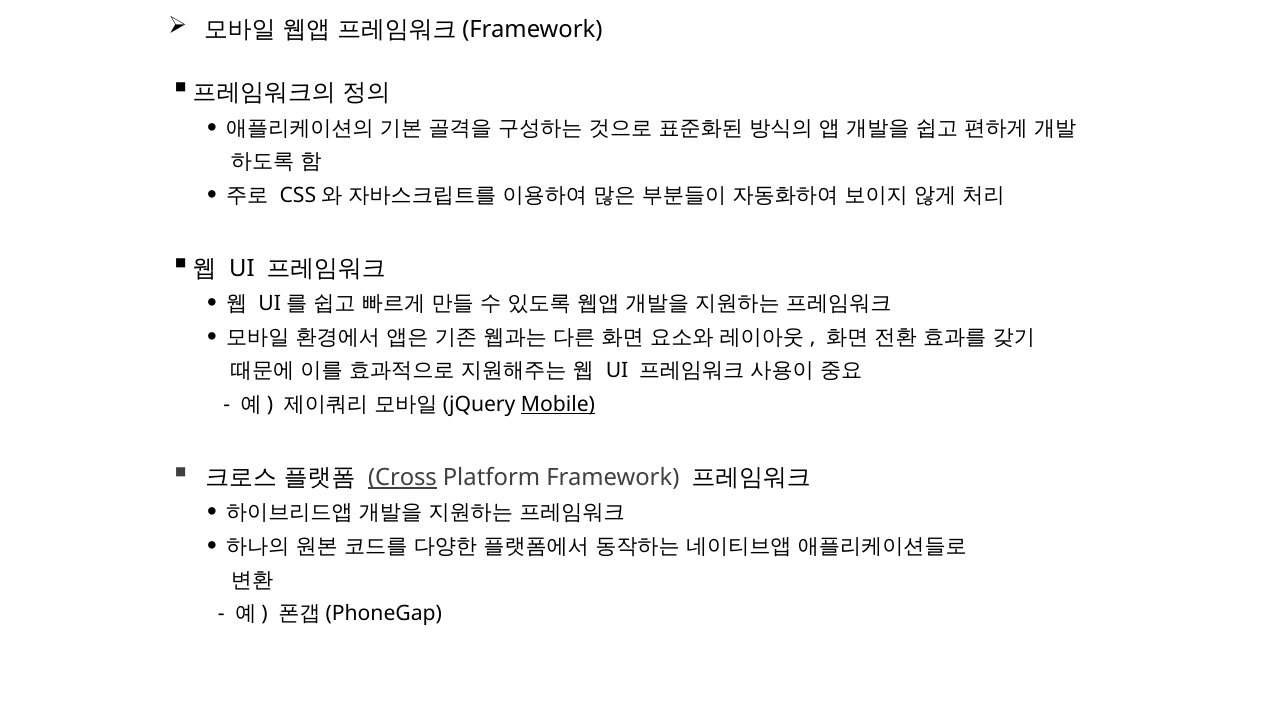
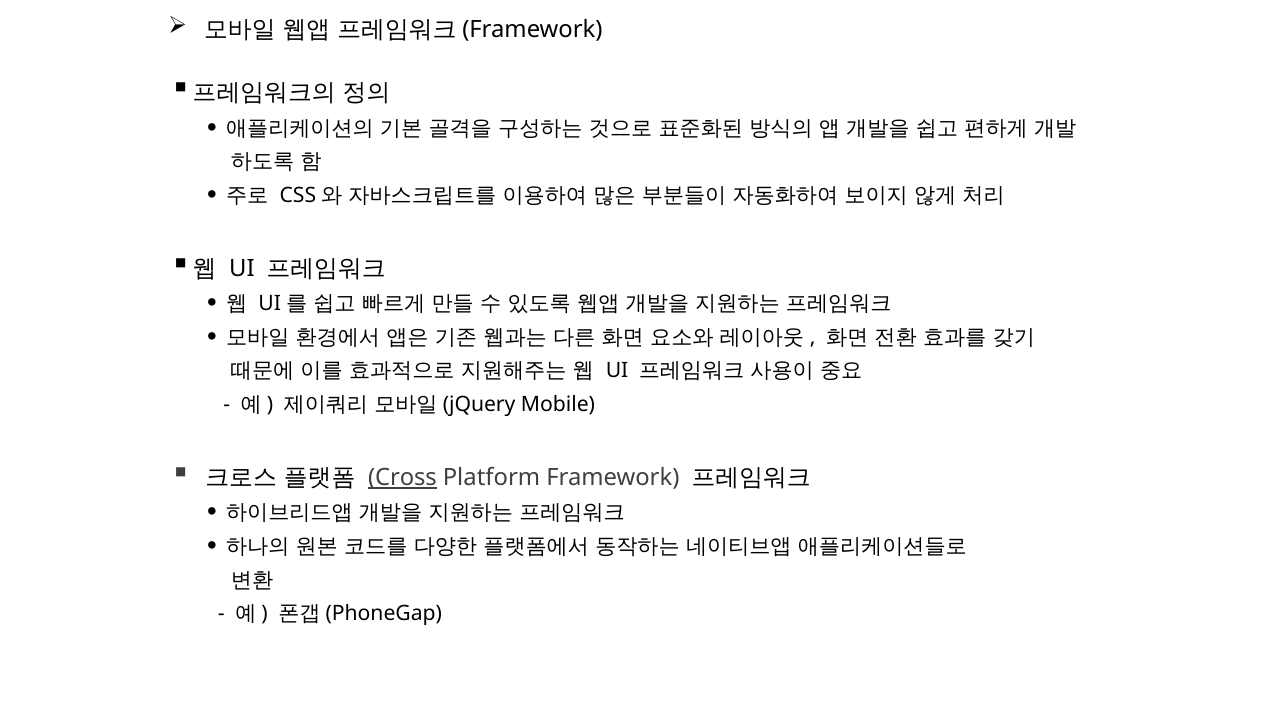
Mobile underline: present -> none (558, 405)
